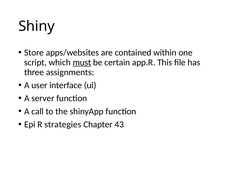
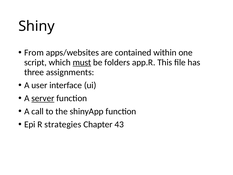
Store: Store -> From (34, 53)
certain: certain -> folders (117, 62)
server underline: none -> present (43, 98)
